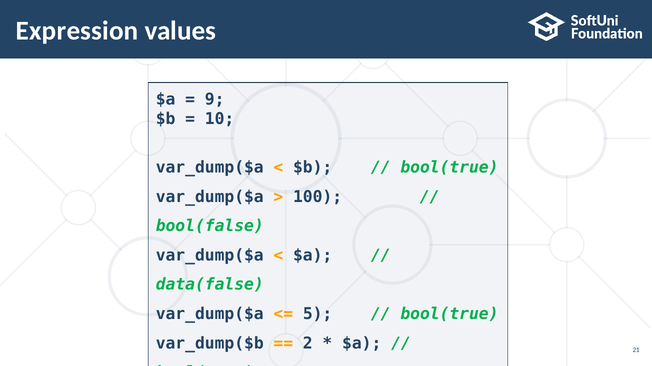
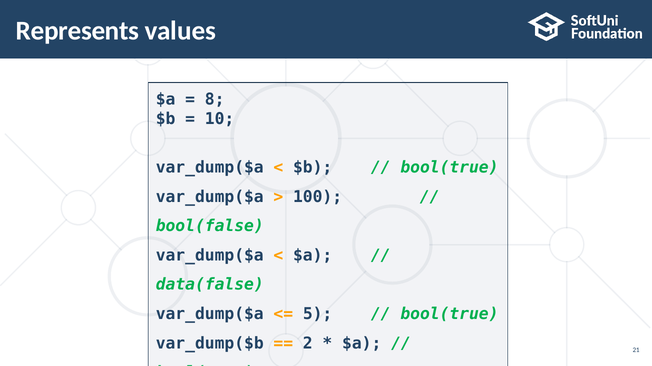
Expression: Expression -> Represents (77, 31)
9: 9 -> 8 (215, 99)
